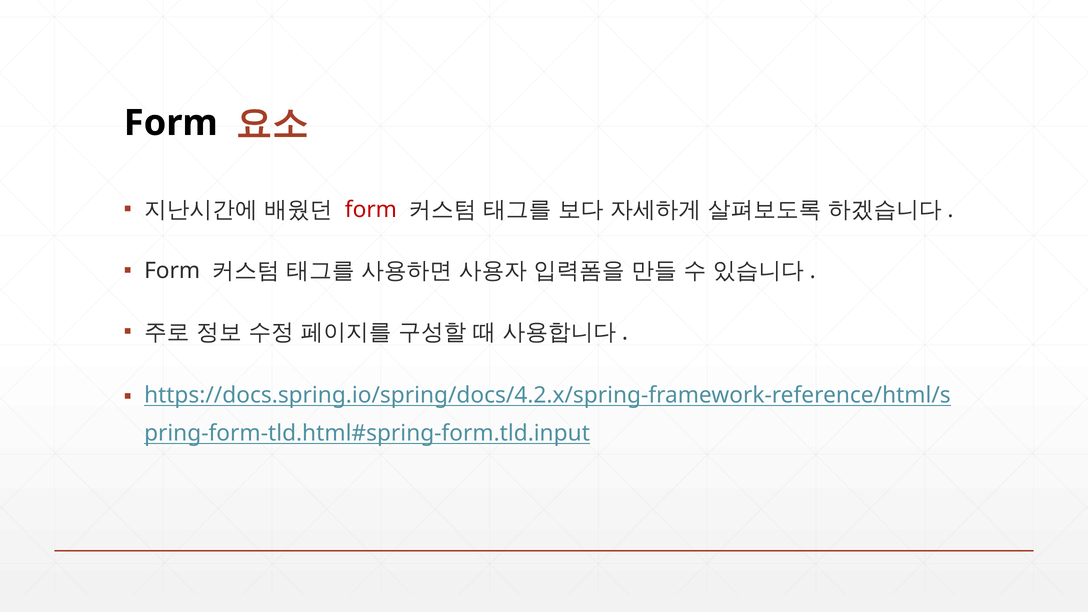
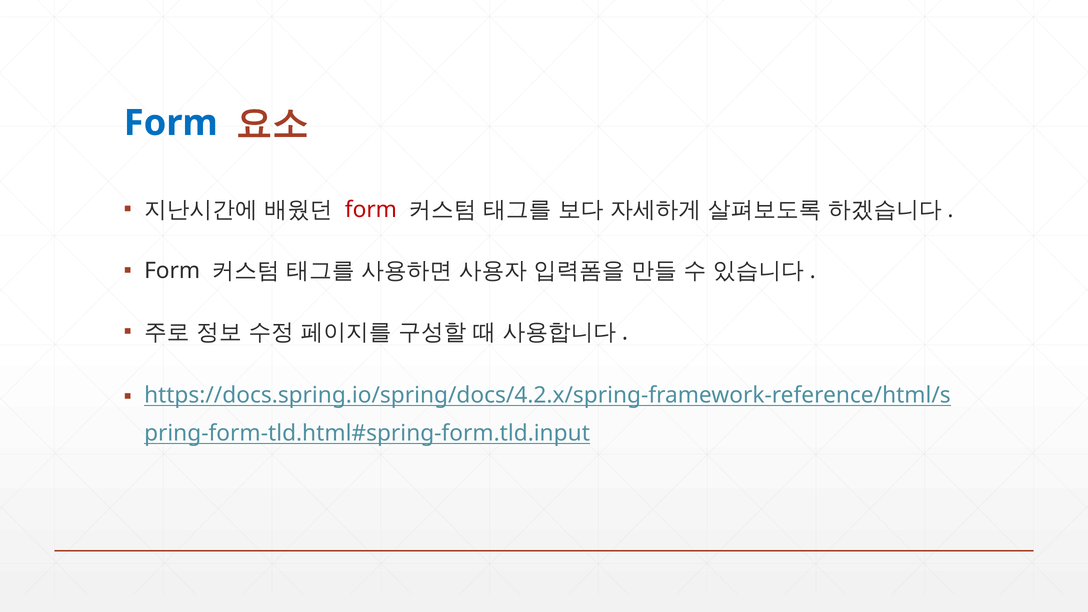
Form colour: black -> blue (171, 123)
